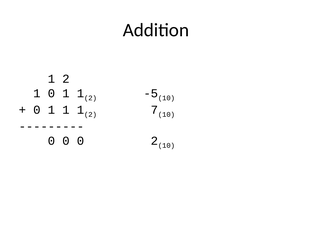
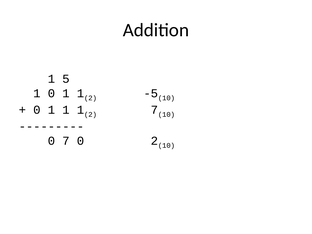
2: 2 -> 5 (66, 79)
0: 0 -> 7 (66, 141)
